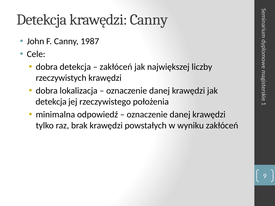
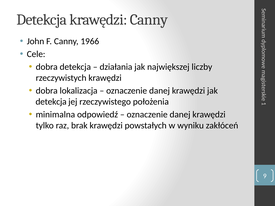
1987: 1987 -> 1966 (90, 41)
zakłóceń: zakłóceń -> działania (116, 67)
